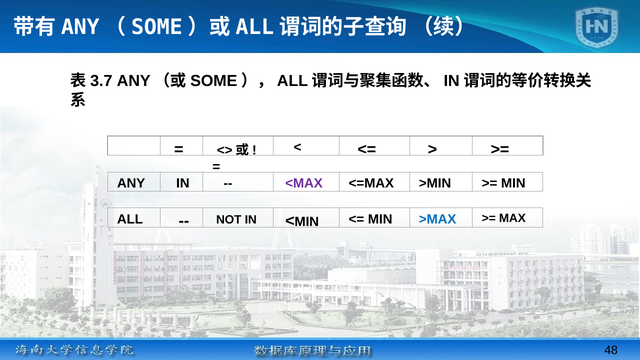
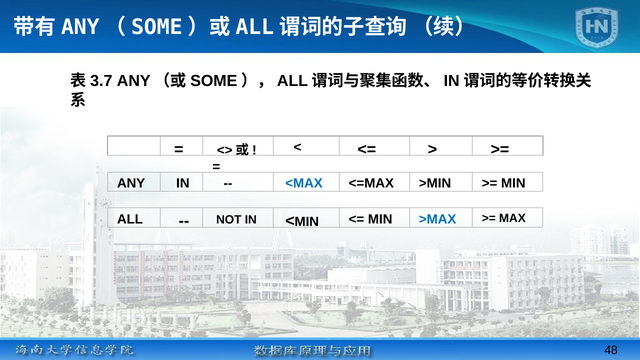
<MAX colour: purple -> blue (304, 183)
